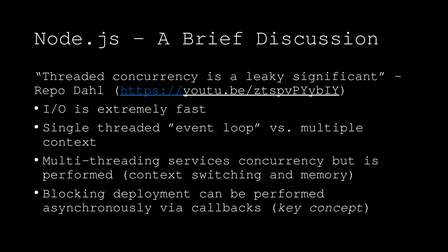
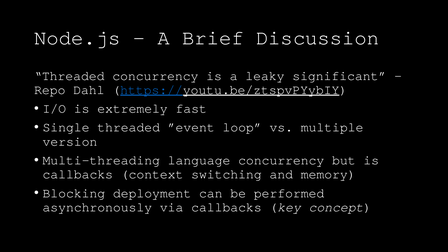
context: context -> version (70, 141)
services: services -> language (199, 160)
performed: performed -> callbacks (78, 174)
